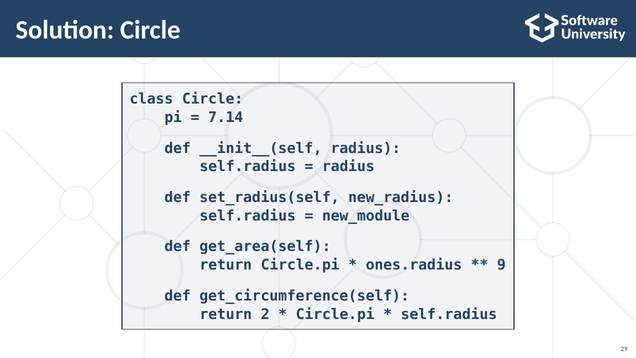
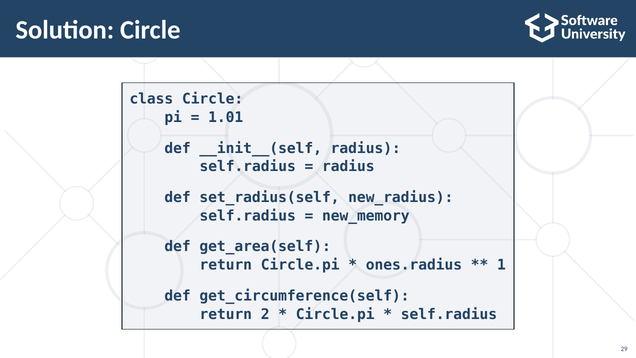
7.14: 7.14 -> 1.01 (226, 117)
new_module: new_module -> new_memory (366, 216)
9: 9 -> 1 (501, 265)
